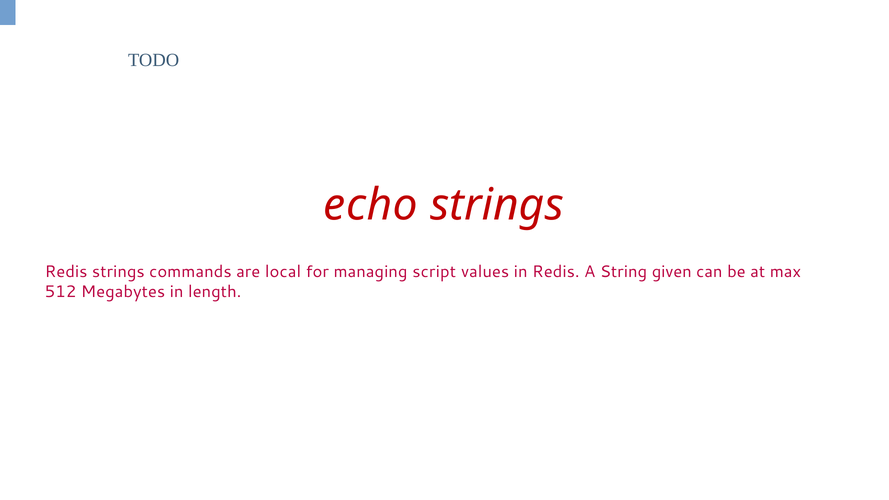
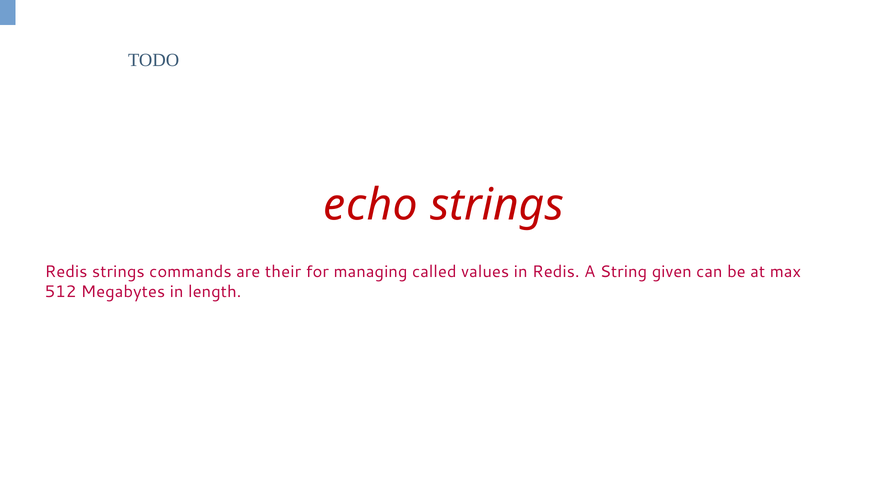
local: local -> their (283, 272)
script: script -> called (434, 272)
